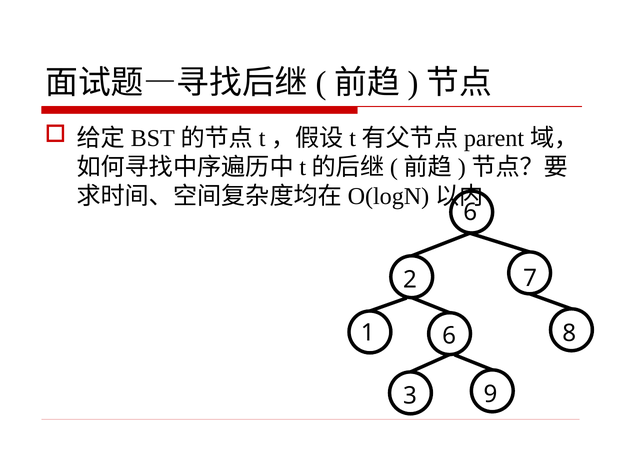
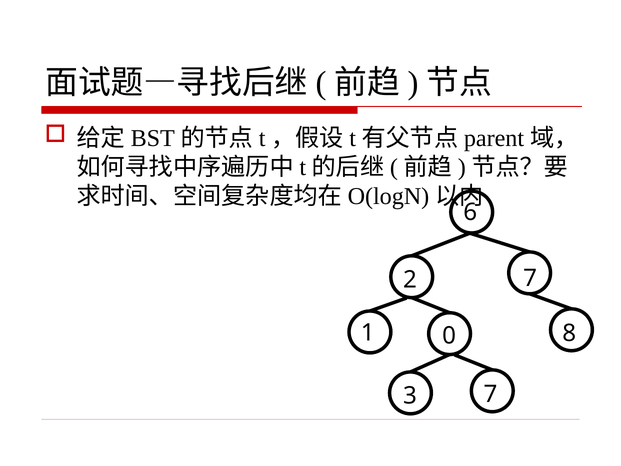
1 6: 6 -> 0 (449, 335)
3 9: 9 -> 7 (490, 394)
